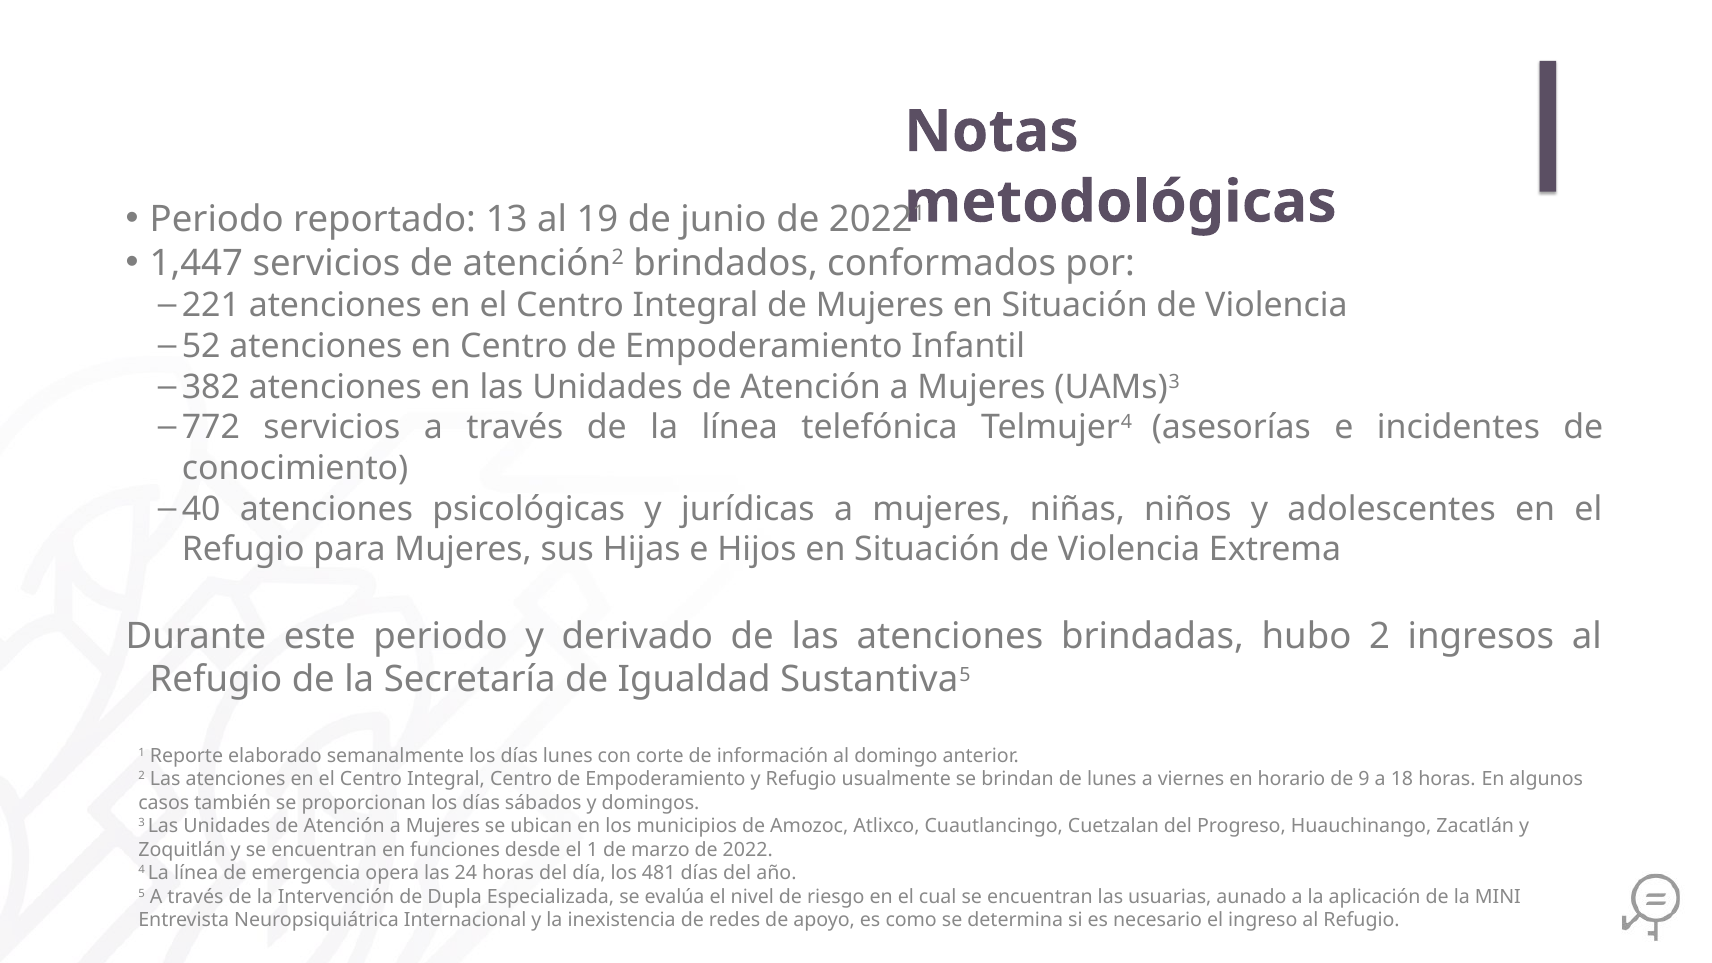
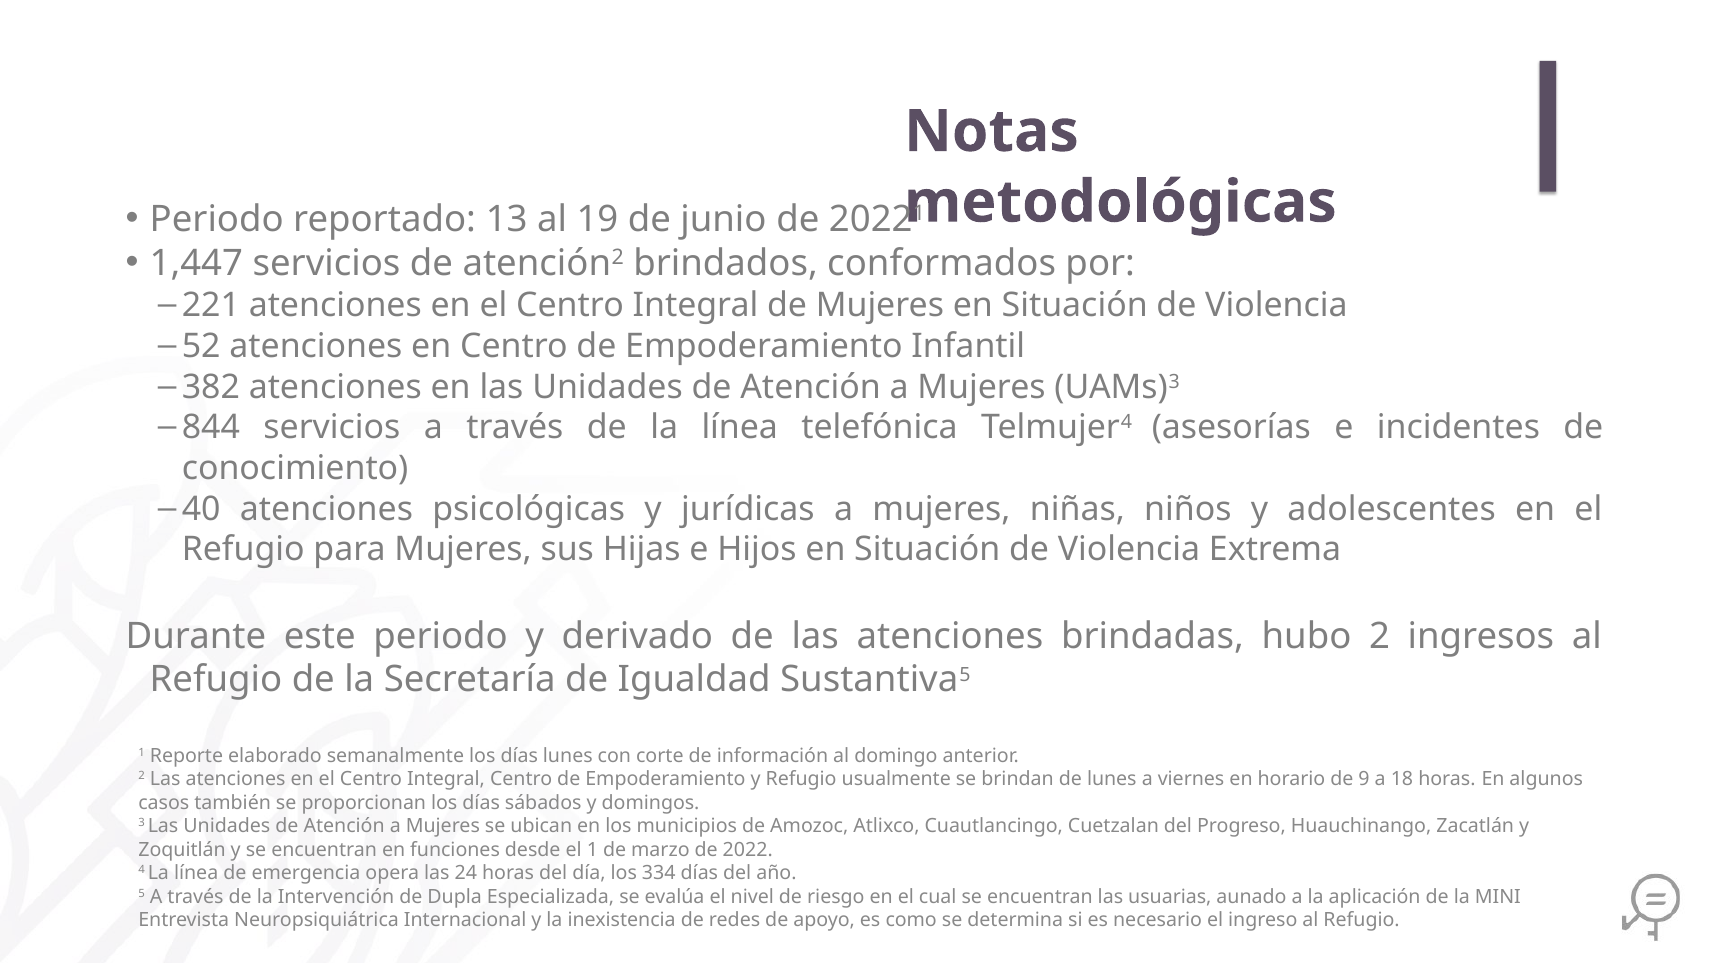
772: 772 -> 844 (211, 428)
481: 481 -> 334 (659, 873)
